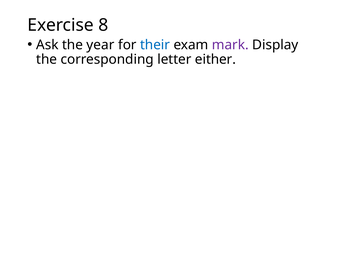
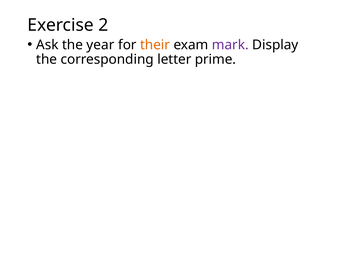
8: 8 -> 2 (103, 25)
their colour: blue -> orange (155, 45)
either: either -> prime (215, 59)
